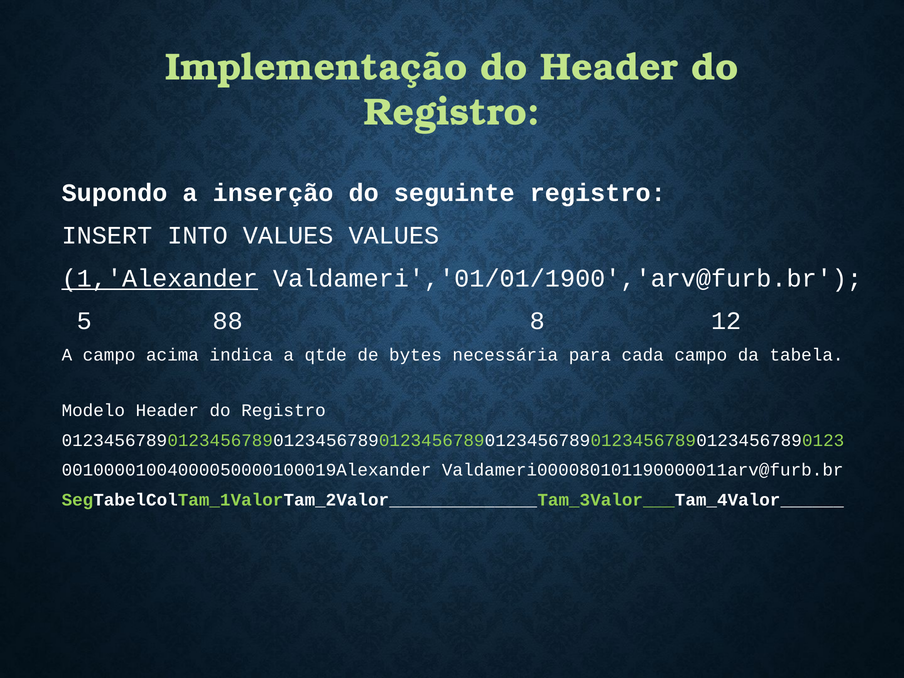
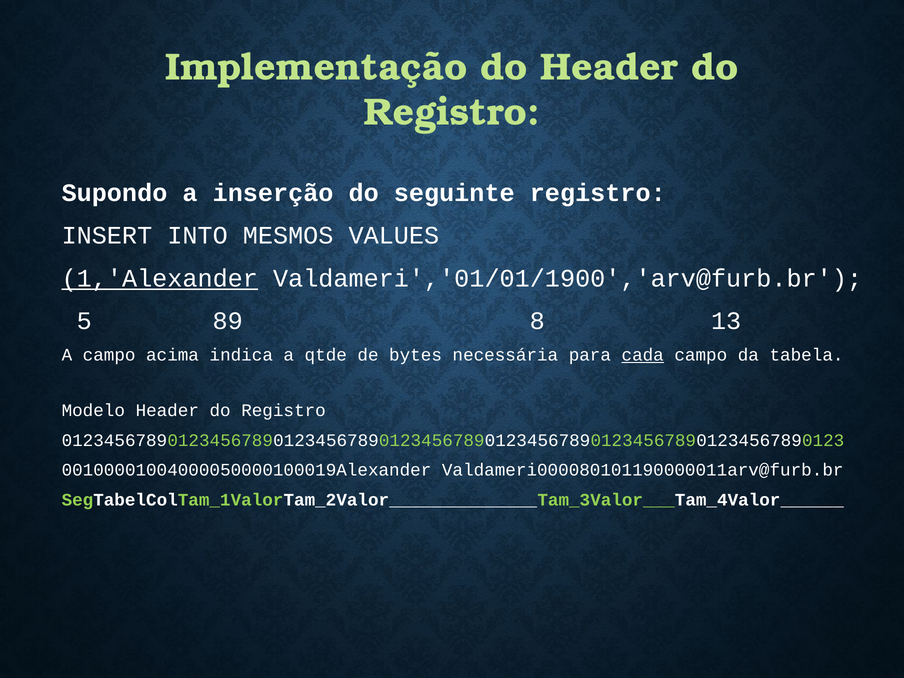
INTO VALUES: VALUES -> MESMOS (288, 236)
88: 88 -> 89 (228, 321)
12: 12 -> 13 (726, 321)
cada underline: none -> present (643, 355)
